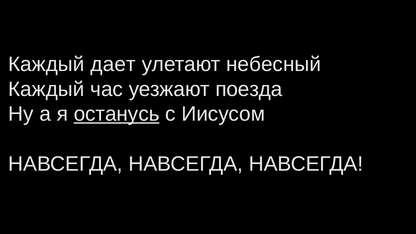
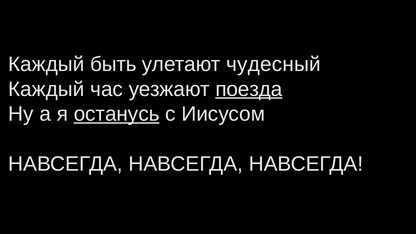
дает: дает -> быть (113, 64)
небесный: небесный -> чудесный (273, 64)
поезда underline: none -> present (249, 89)
